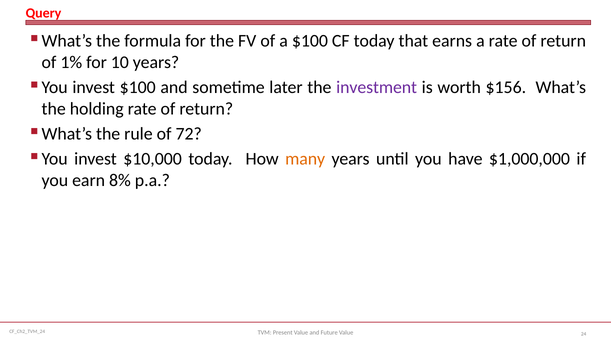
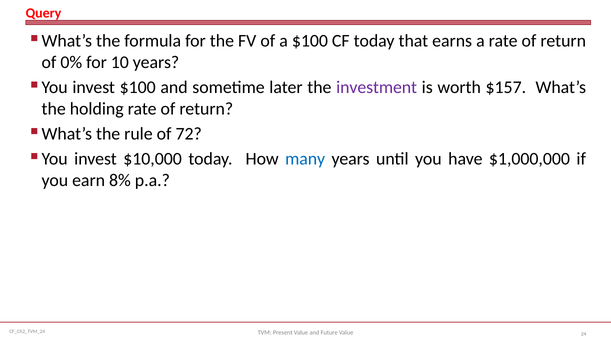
1%: 1% -> 0% (71, 62)
$156: $156 -> $157 (506, 87)
many colour: orange -> blue (305, 159)
